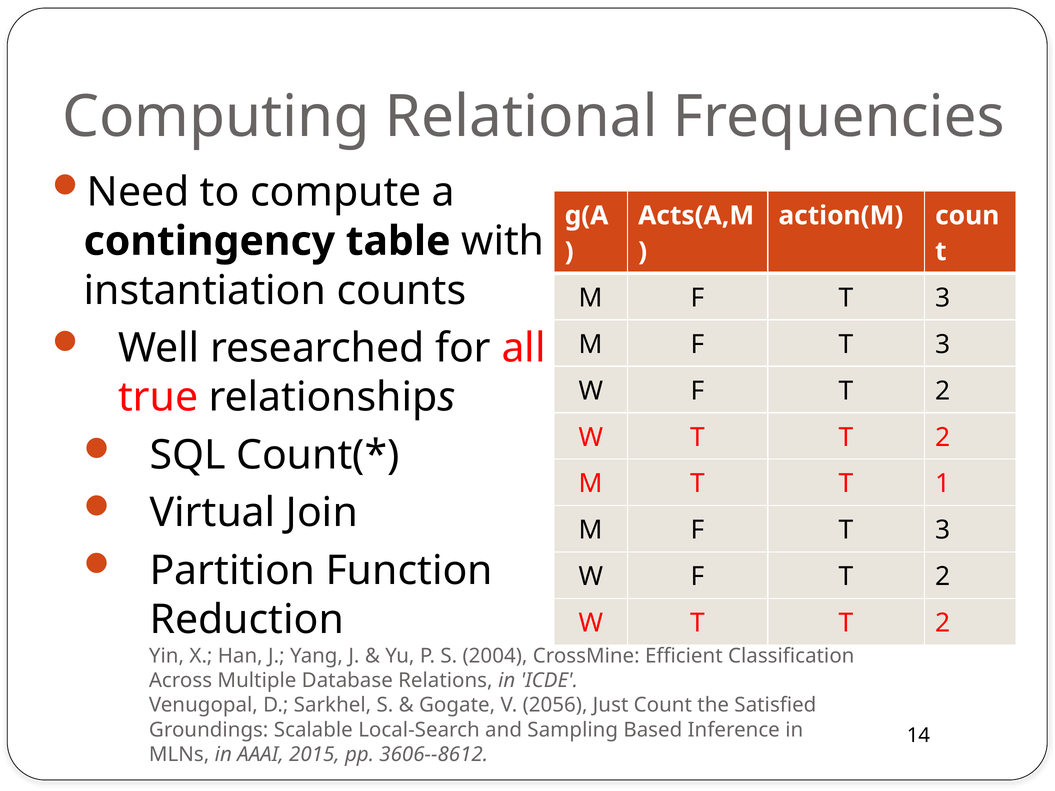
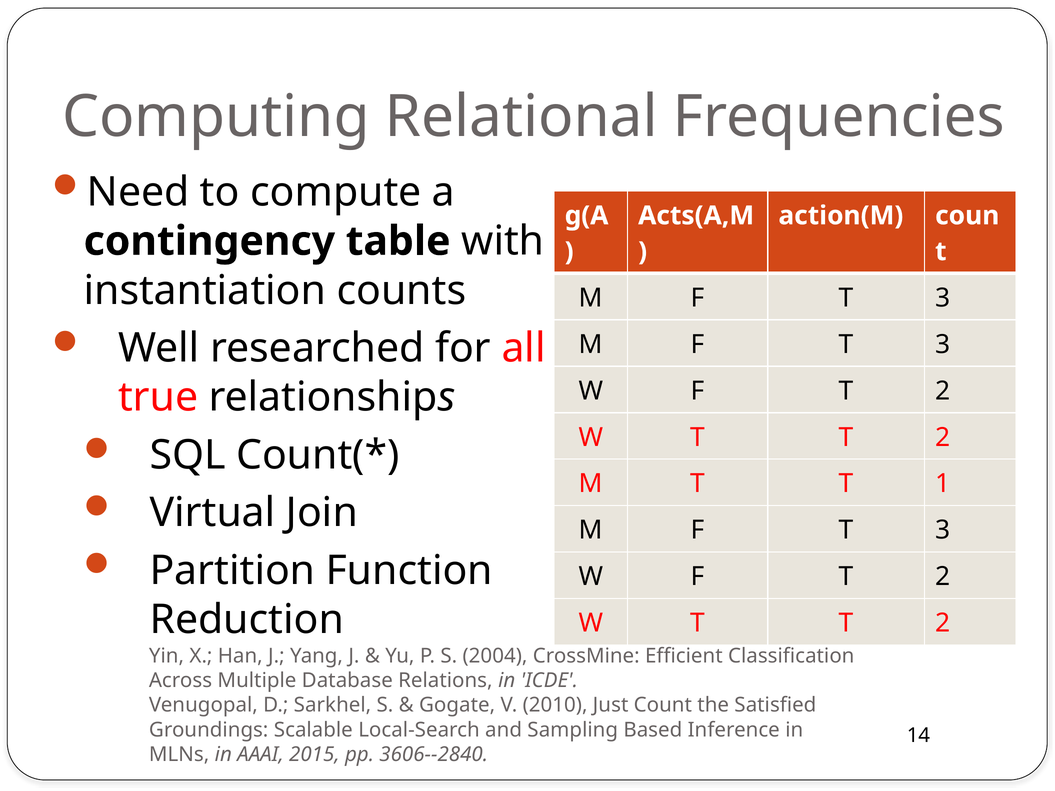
2056: 2056 -> 2010 (555, 705)
3606--8612: 3606--8612 -> 3606--2840 (434, 755)
